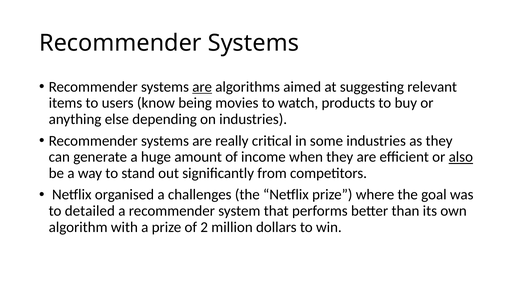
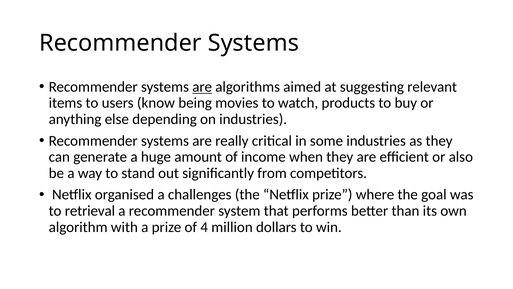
also underline: present -> none (461, 157)
detailed: detailed -> retrieval (90, 211)
2: 2 -> 4 (204, 227)
